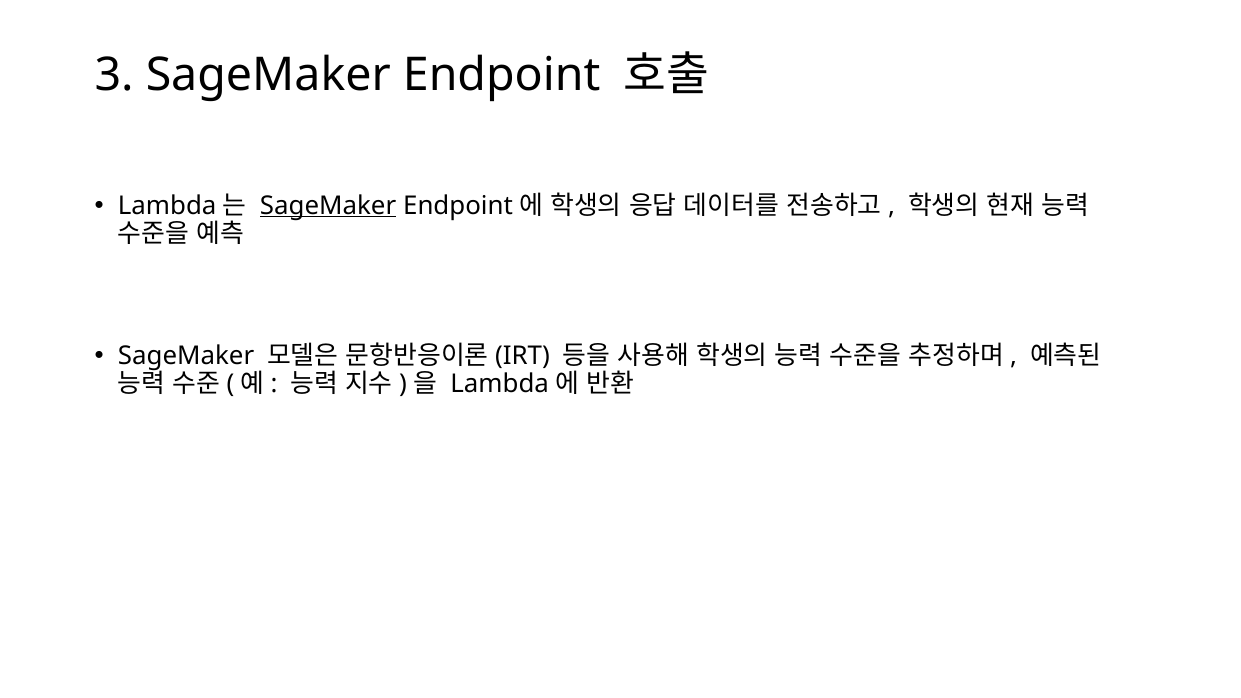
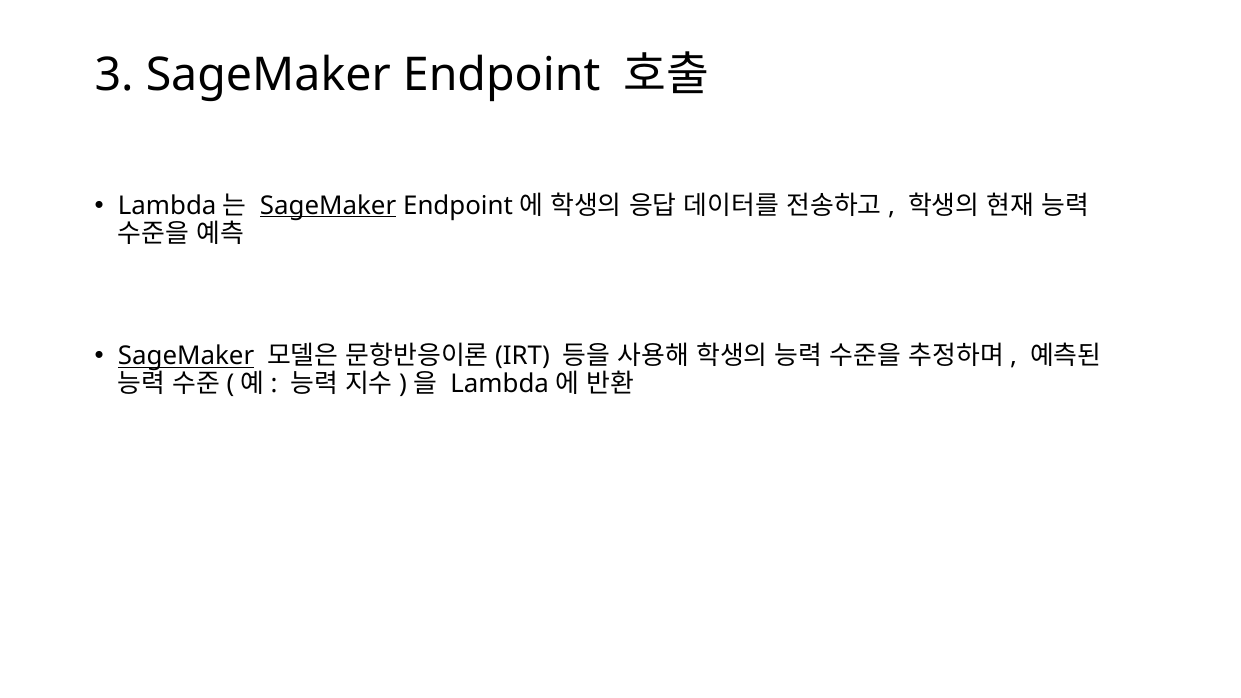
SageMaker underline: none -> present (186, 356)
